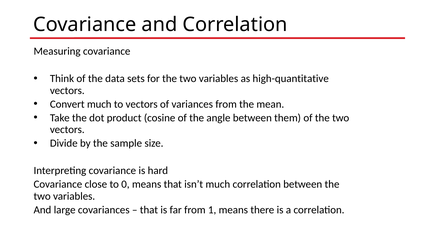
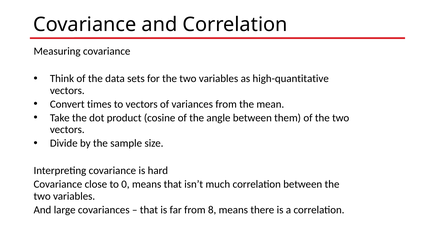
Convert much: much -> times (99, 104)
1: 1 -> 8 (212, 210)
